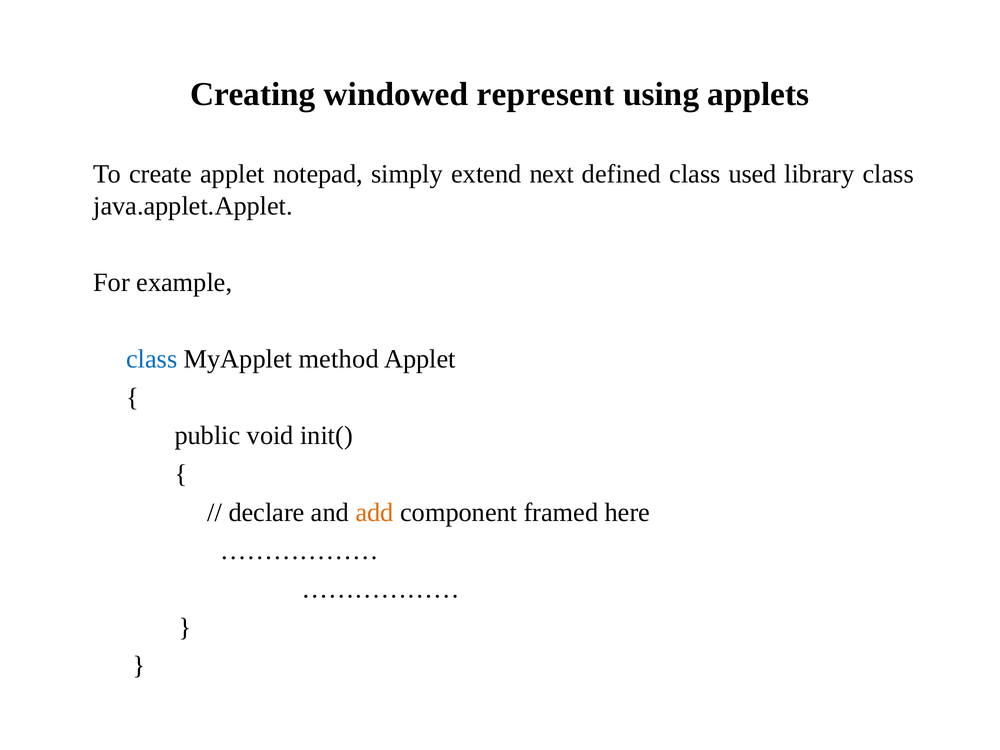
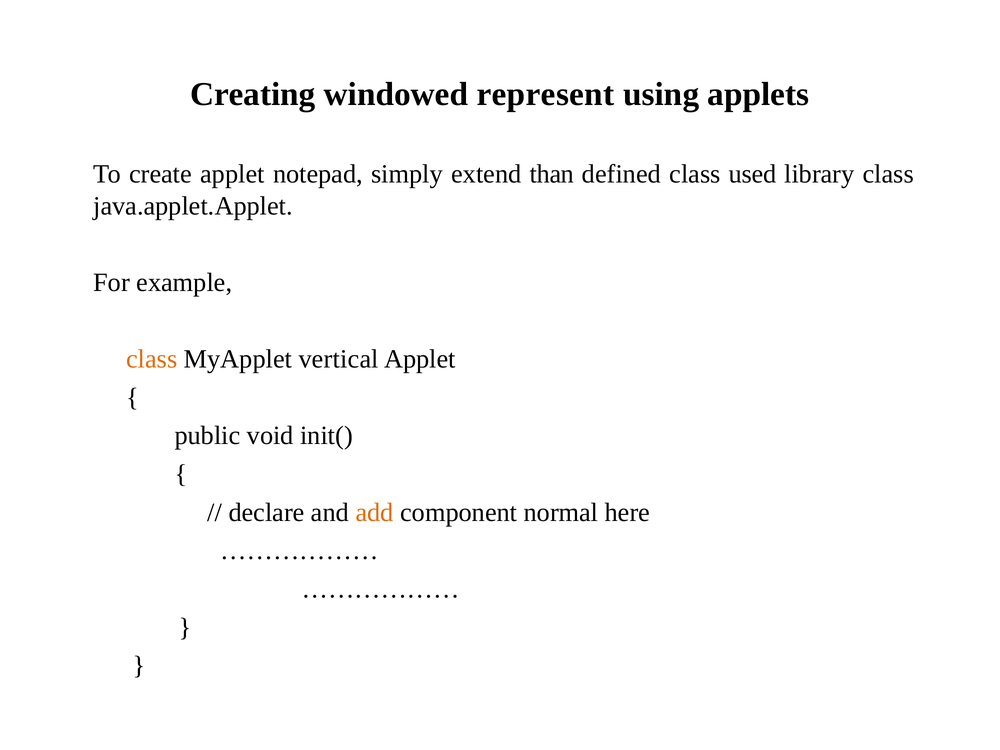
next: next -> than (552, 174)
class colour: blue -> orange (152, 359)
method: method -> vertical (339, 359)
framed: framed -> normal (561, 512)
